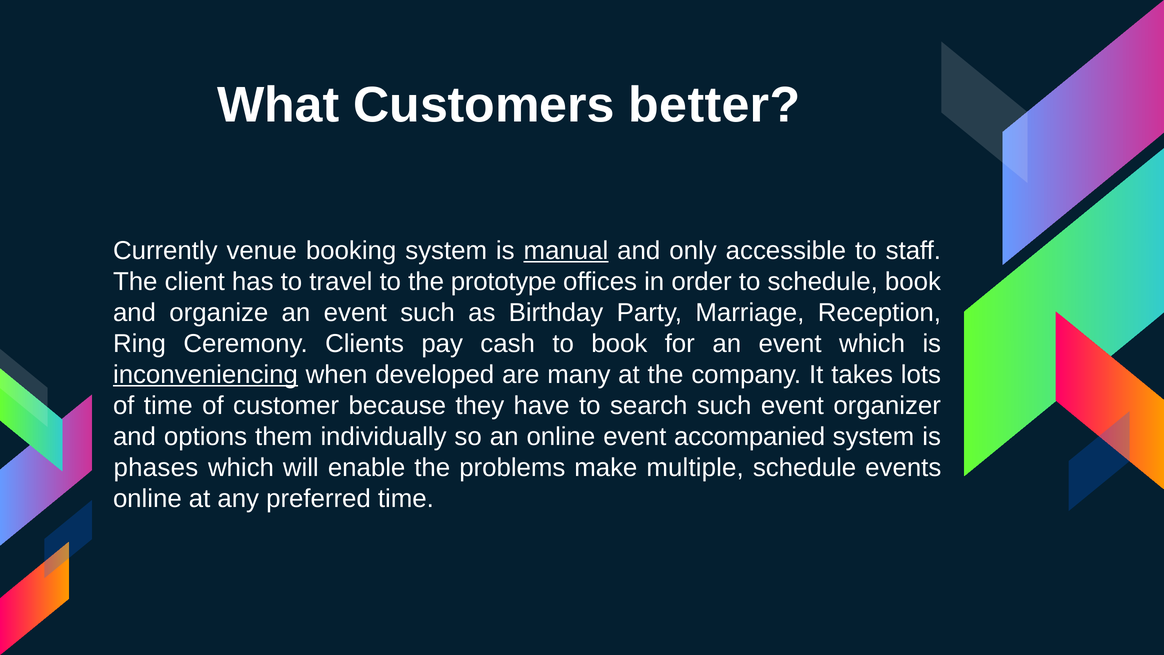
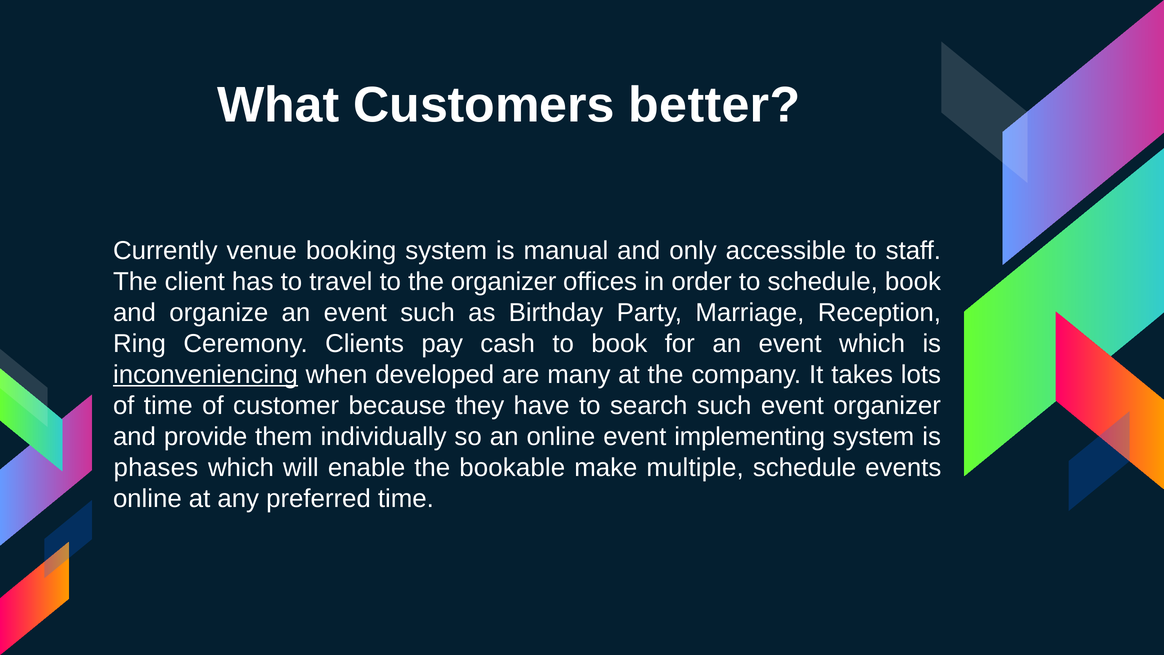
manual underline: present -> none (566, 250)
the prototype: prototype -> organizer (504, 281)
options: options -> provide (206, 437)
accompanied: accompanied -> implementing (750, 437)
problems: problems -> bookable (512, 468)
